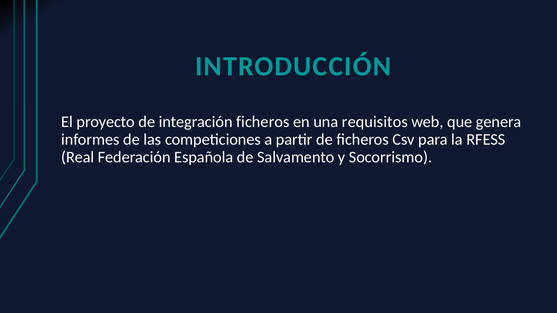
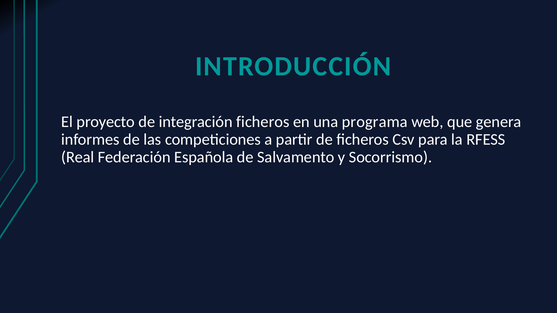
requisitos: requisitos -> programa (375, 122)
